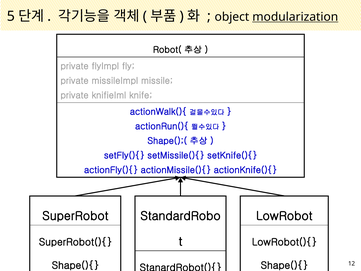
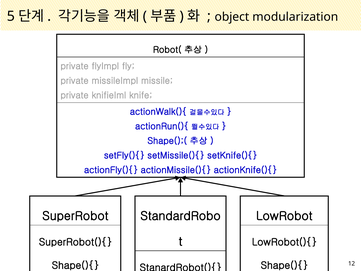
modularization underline: present -> none (295, 17)
